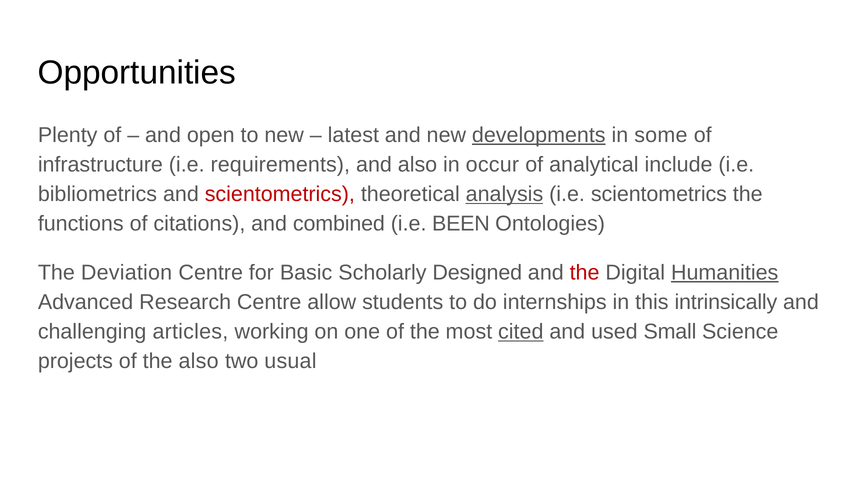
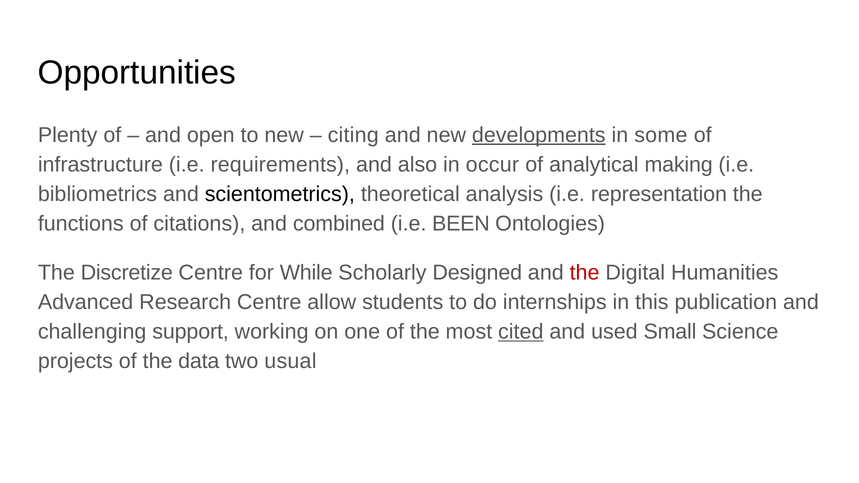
latest: latest -> citing (353, 135)
include: include -> making (679, 165)
scientometrics colour: red -> black (280, 194)
analysis underline: present -> none (504, 194)
i.e scientometrics: scientometrics -> representation (659, 194)
Deviation: Deviation -> Discretize (127, 273)
Basic: Basic -> While (306, 273)
Humanities underline: present -> none (725, 273)
intrinsically: intrinsically -> publication (726, 302)
articles: articles -> support (191, 332)
the also: also -> data (199, 362)
